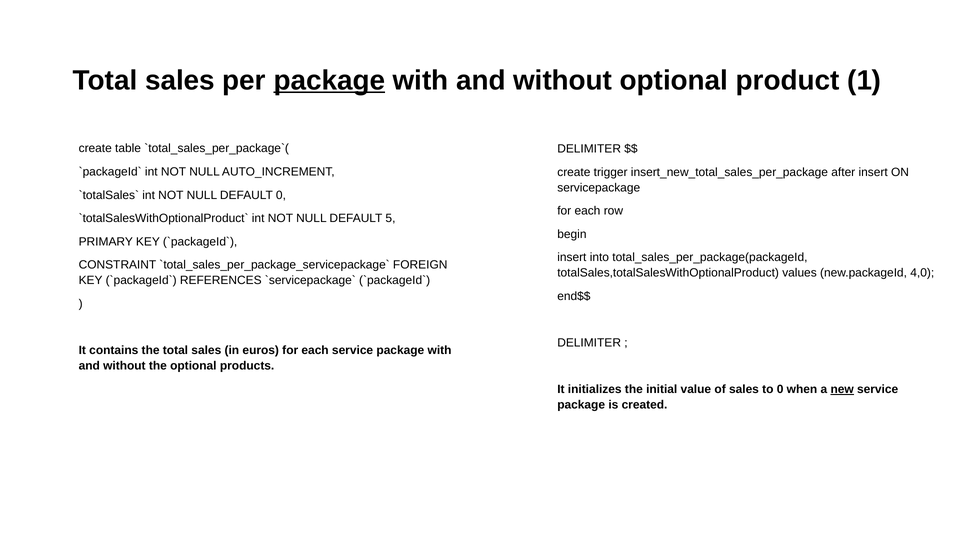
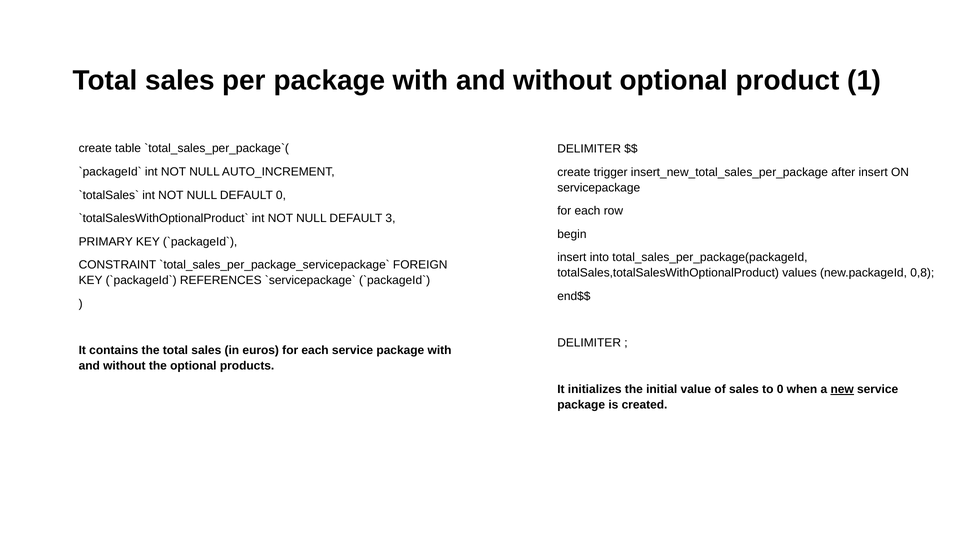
package underline: present -> none (329, 80)
5: 5 -> 3 (390, 219)
4,0: 4,0 -> 0,8 (922, 273)
